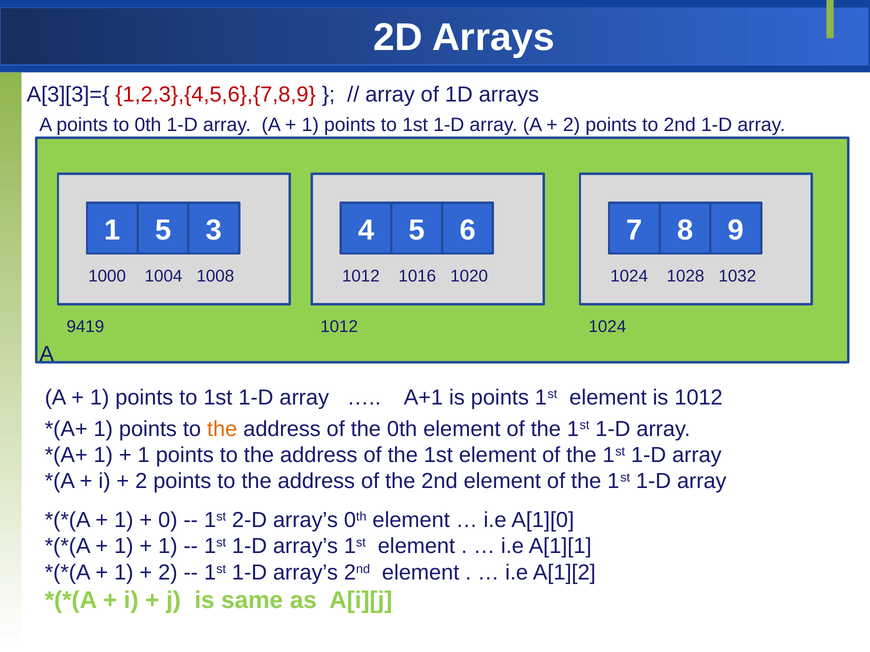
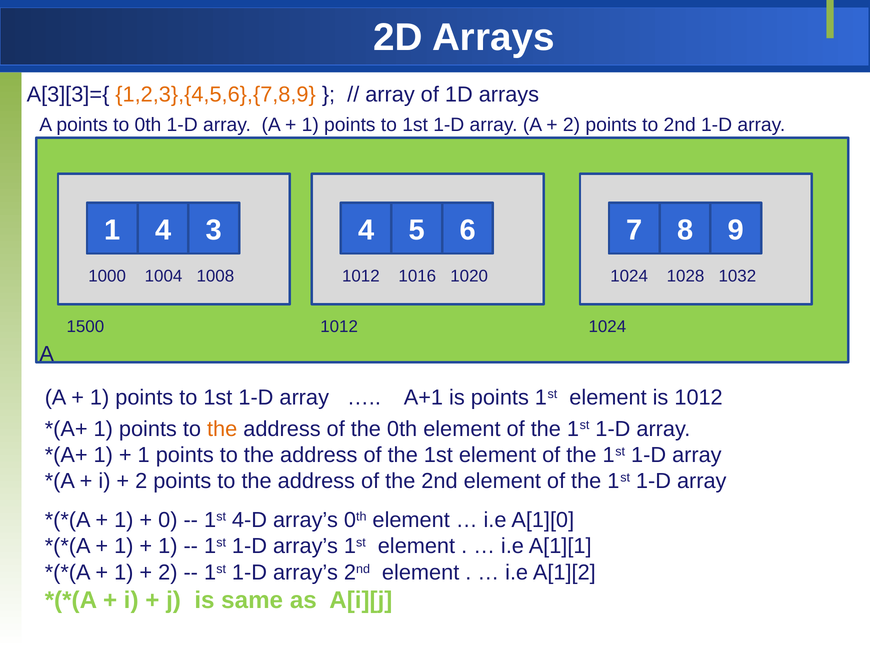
1,2,3},{4,5,6},{7,8,9 colour: red -> orange (216, 95)
1 5: 5 -> 4 (163, 230)
9419: 9419 -> 1500 (85, 327)
2-D: 2-D -> 4-D (250, 521)
